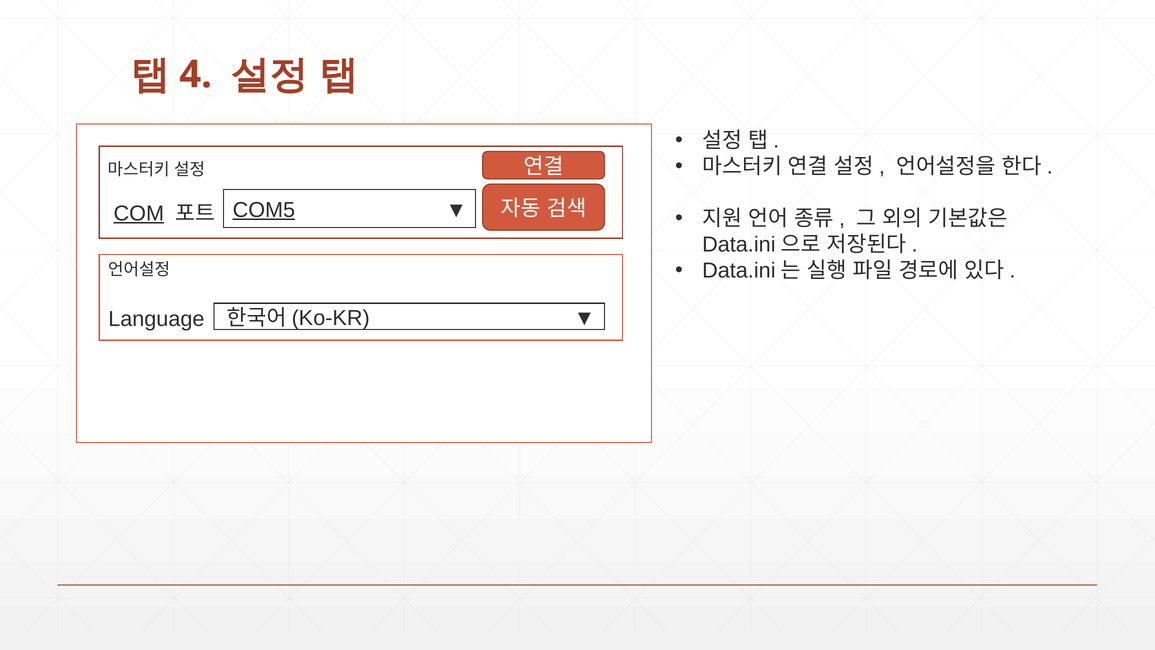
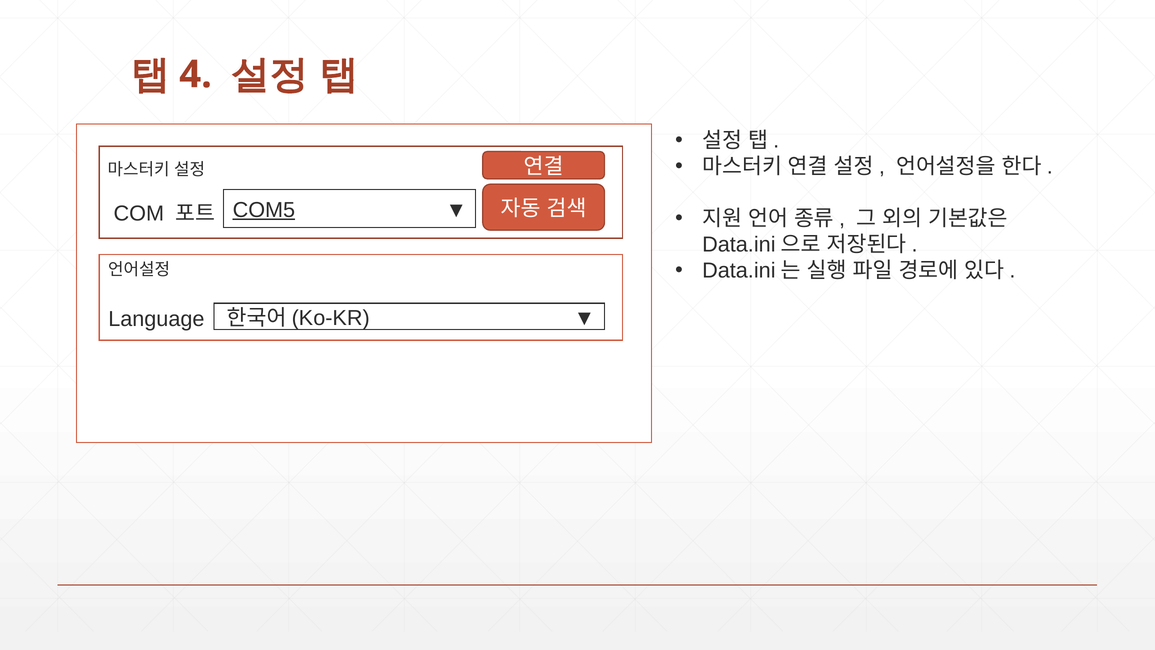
COM underline: present -> none (139, 213)
